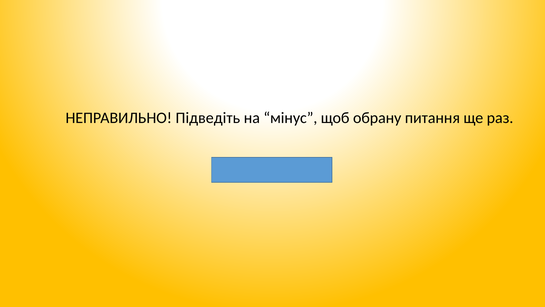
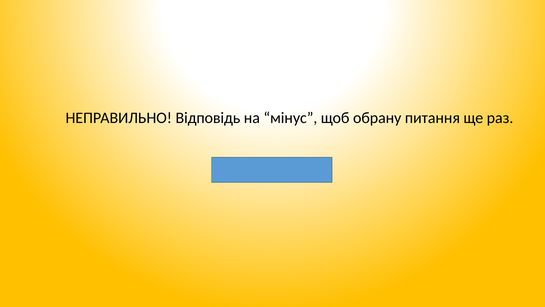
Підведіть: Підведіть -> Відповідь (208, 118)
